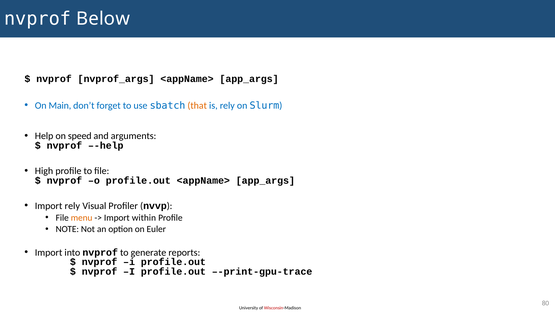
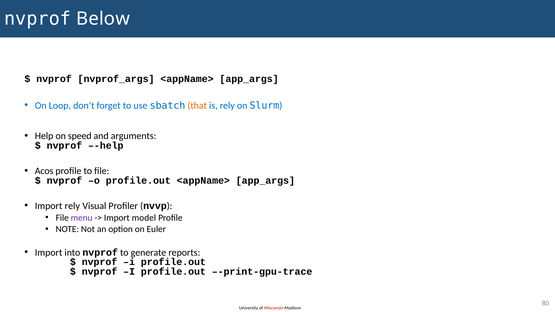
Main: Main -> Loop (60, 106)
High: High -> Acos (44, 171)
menu colour: orange -> purple (82, 218)
within: within -> model (144, 218)
